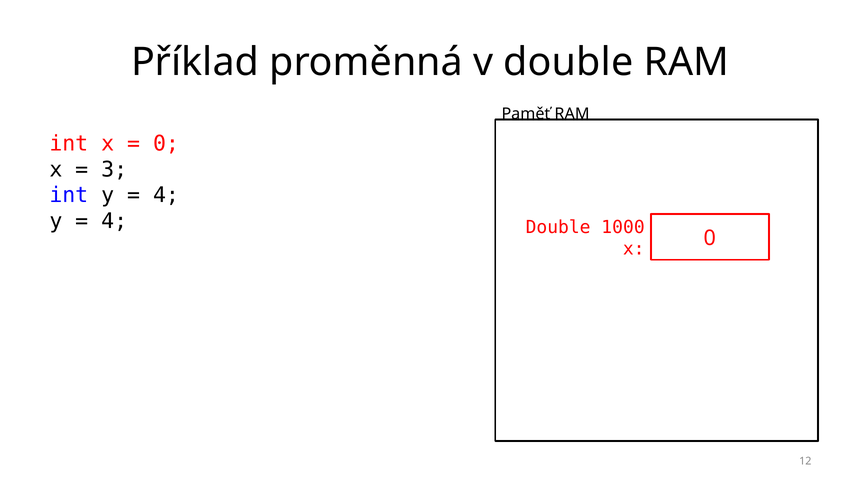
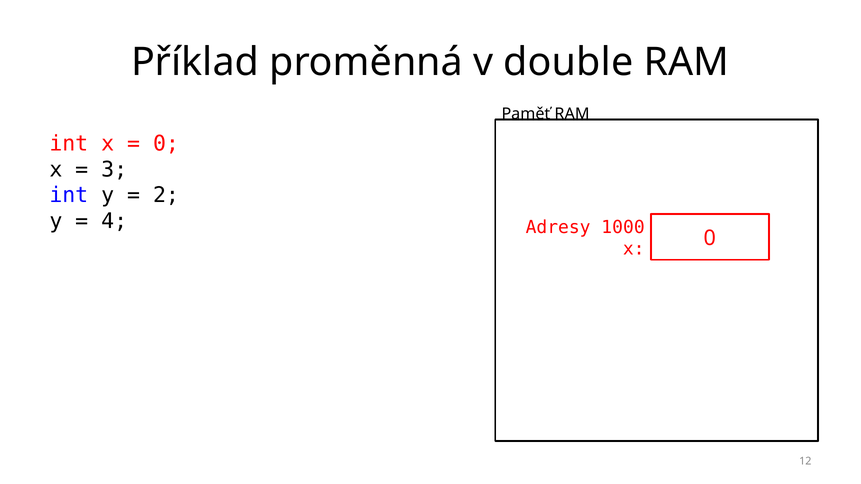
4: 4 -> 2 (166, 195)
Double: Double -> Adresy (558, 228)
